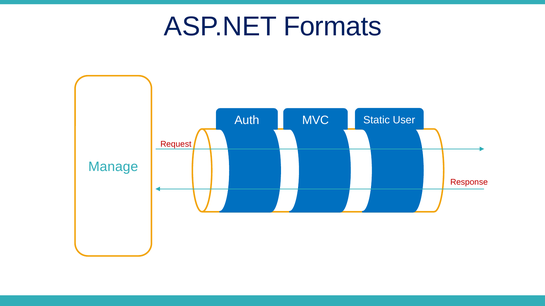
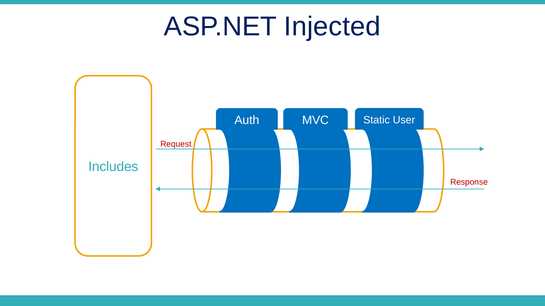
Formats: Formats -> Injected (332, 26)
Manage: Manage -> Includes (113, 167)
